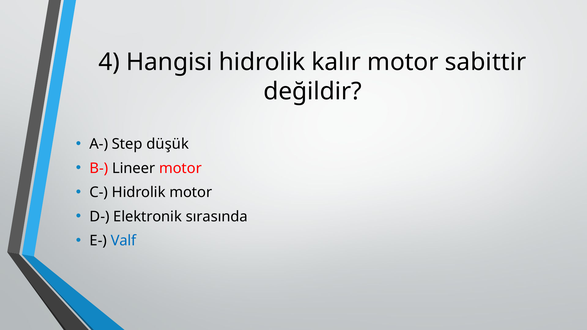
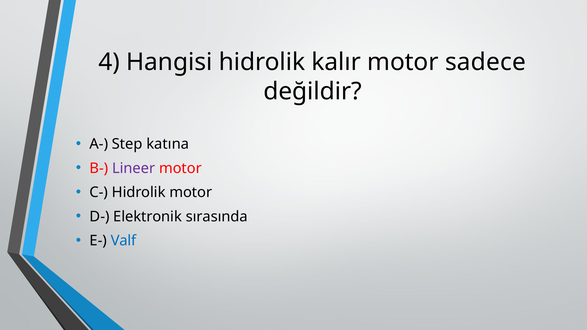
sabittir: sabittir -> sadece (486, 62)
düşük: düşük -> katına (168, 144)
Lineer colour: black -> purple (134, 168)
